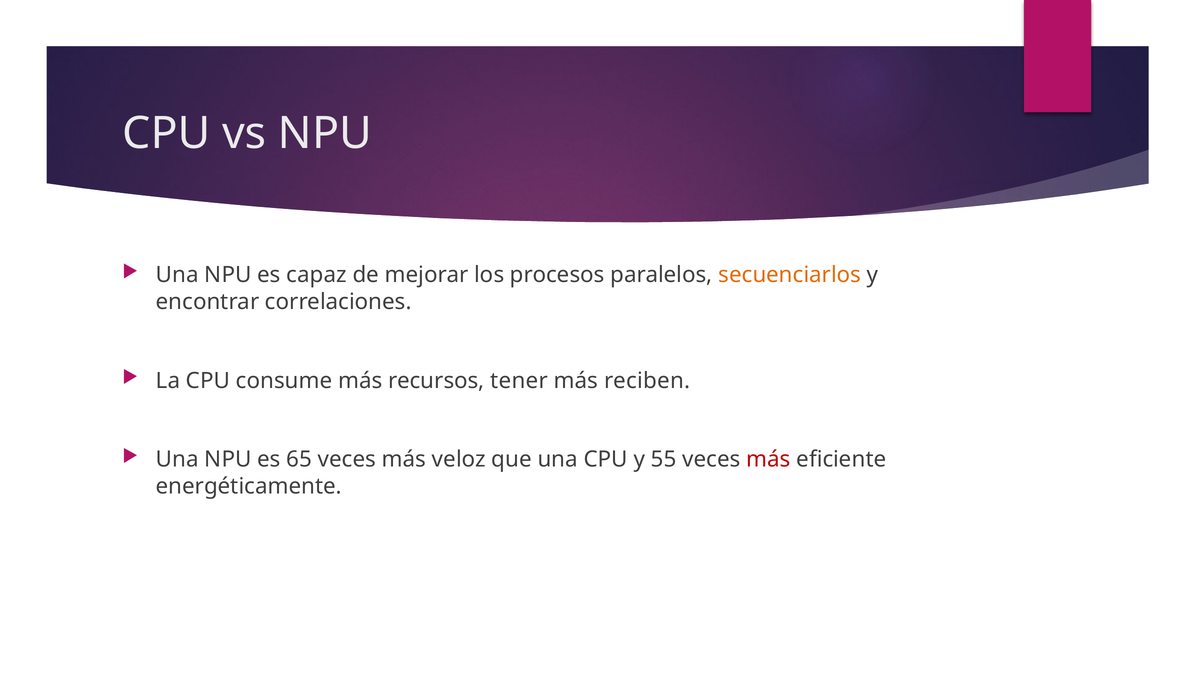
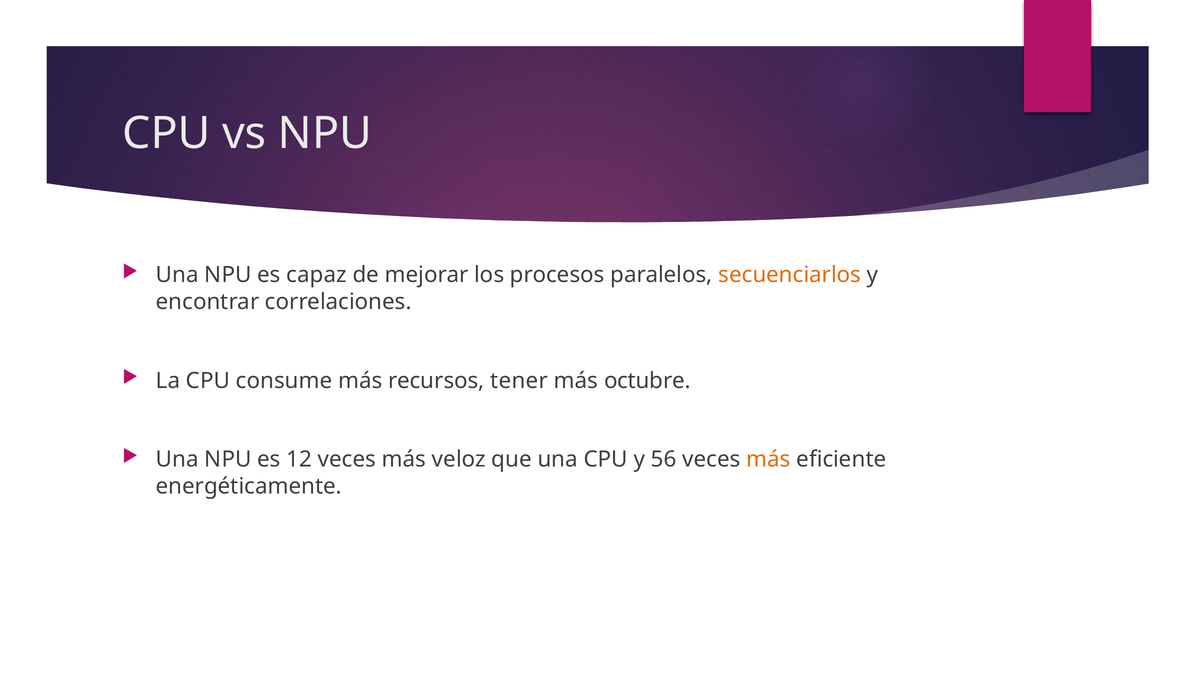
reciben: reciben -> octubre (647, 381)
65: 65 -> 12 (299, 459)
55: 55 -> 56 (664, 459)
más colour: red -> orange (768, 459)
